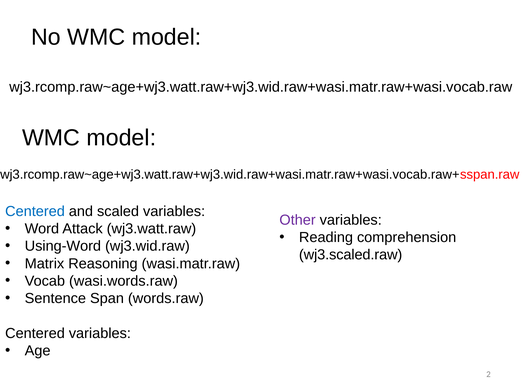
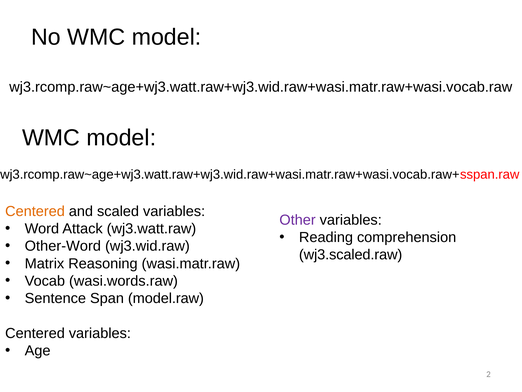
Centered colour: blue -> orange (35, 211)
Using-Word: Using-Word -> Other-Word (63, 246)
words.raw: words.raw -> model.raw (166, 298)
